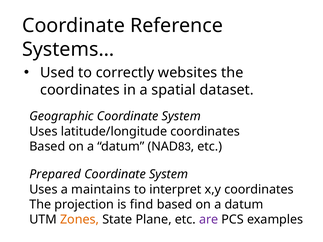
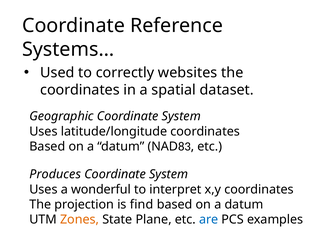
Prepared: Prepared -> Produces (55, 174)
maintains: maintains -> wonderful (101, 190)
are colour: purple -> blue (209, 220)
